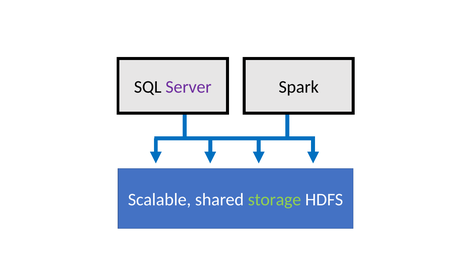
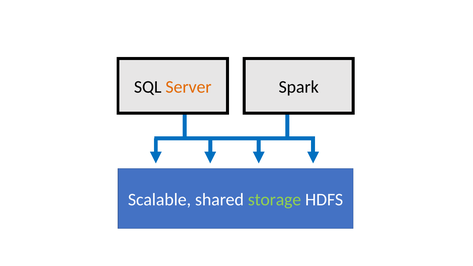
Server colour: purple -> orange (189, 87)
